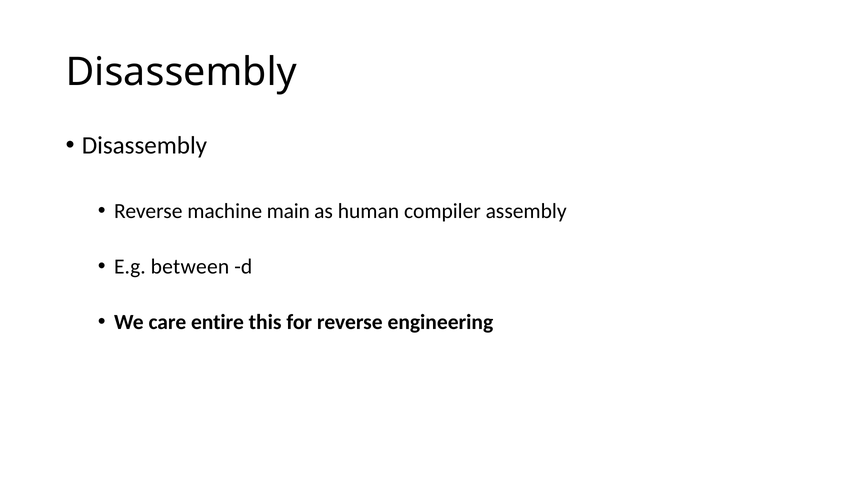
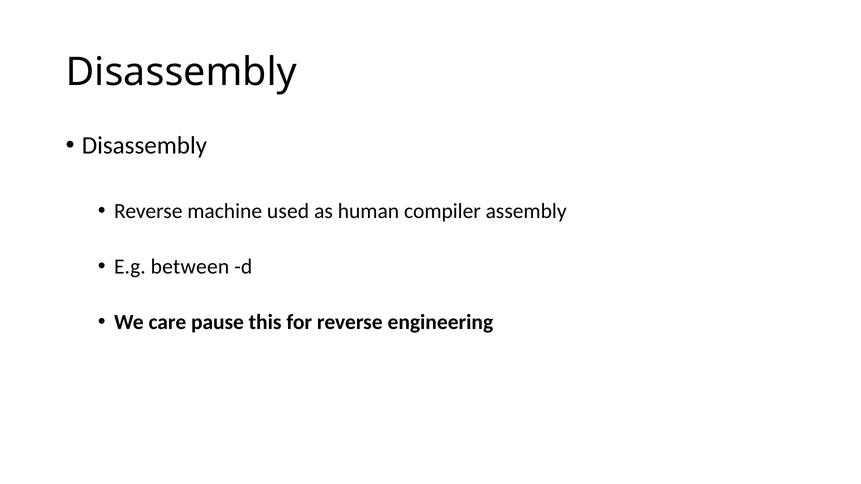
main: main -> used (288, 211)
entire: entire -> pause (217, 322)
